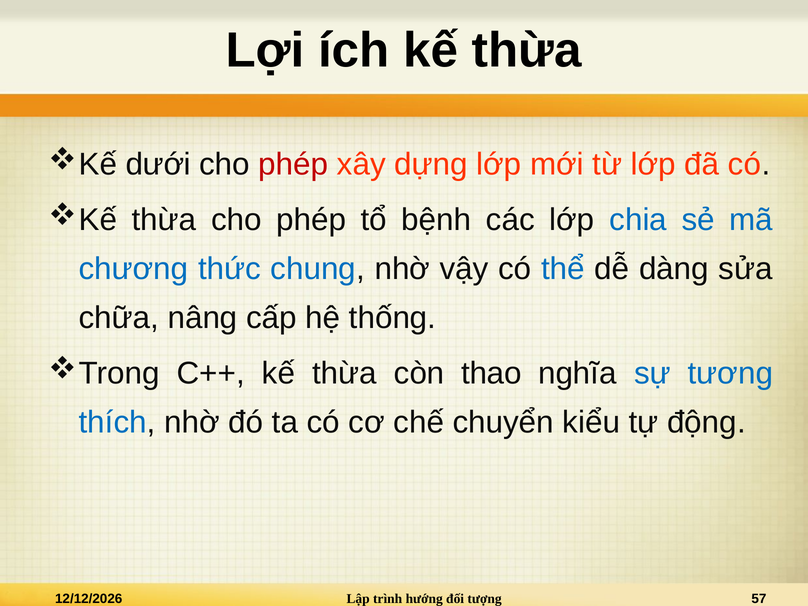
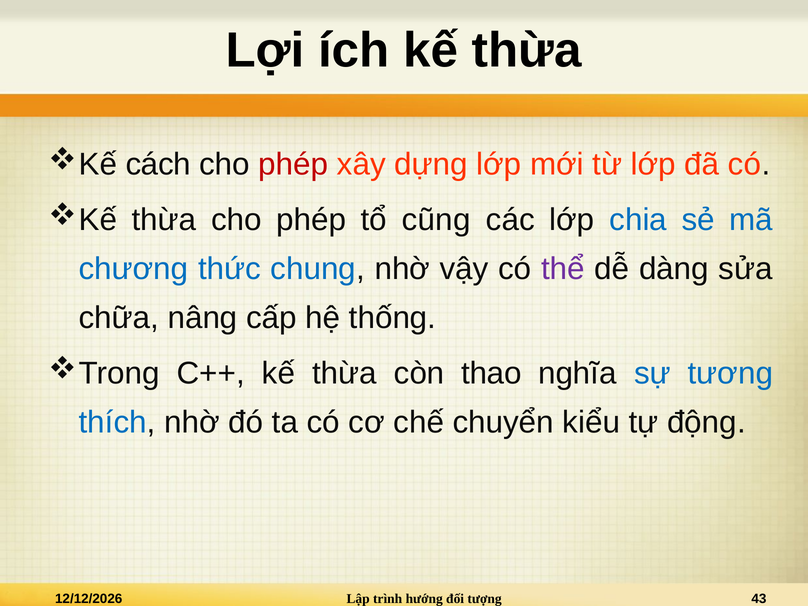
dưới: dưới -> cách (158, 164)
bệnh: bệnh -> cũng (436, 220)
thể colour: blue -> purple (563, 269)
57: 57 -> 43 (759, 599)
